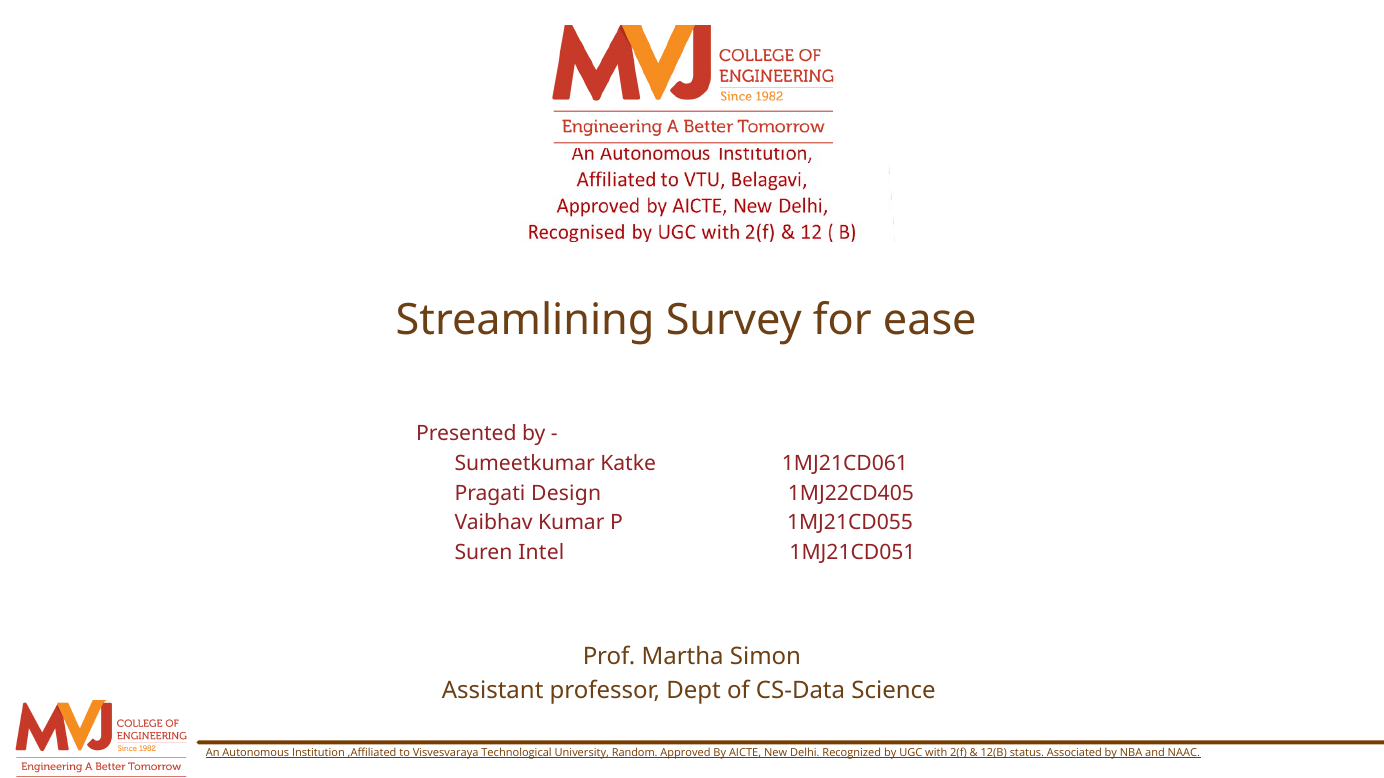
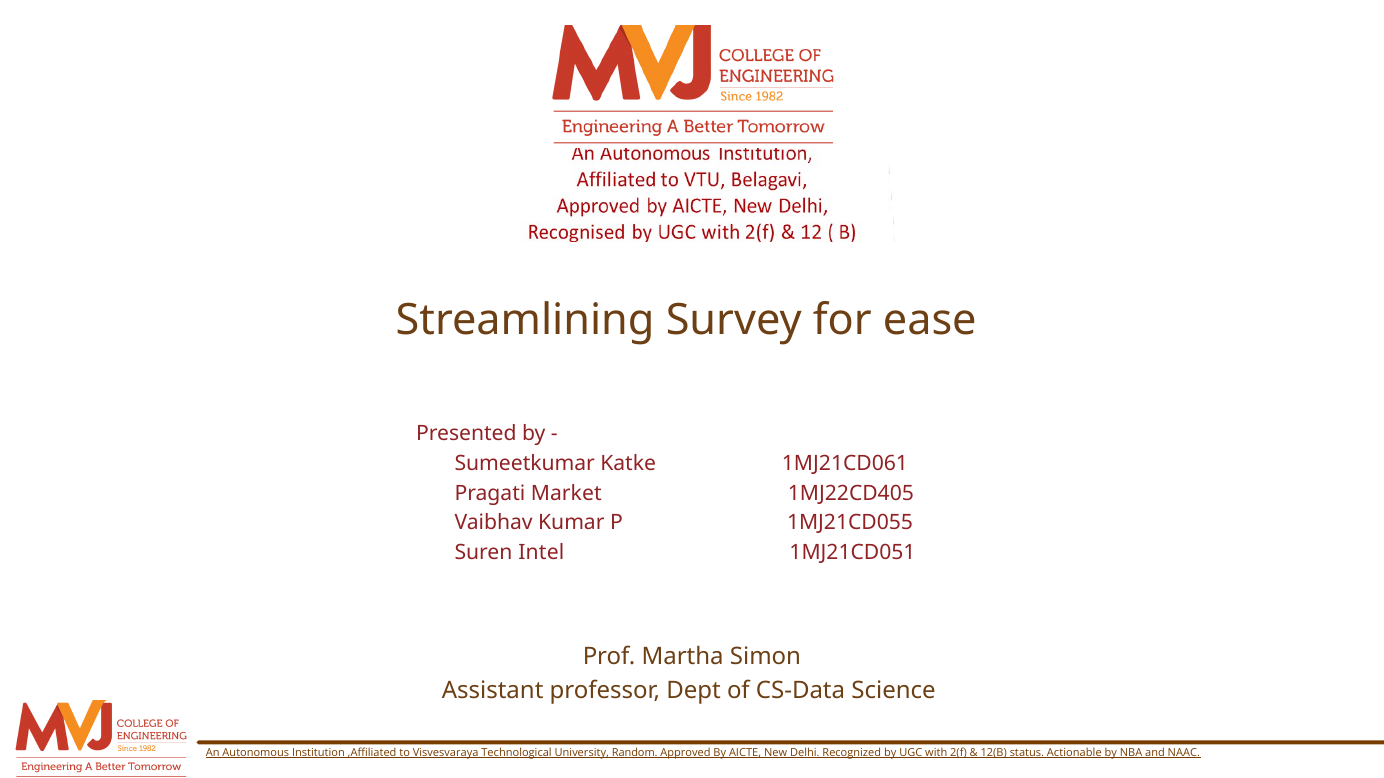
Design: Design -> Market (566, 493)
Associated: Associated -> Actionable (1074, 753)
